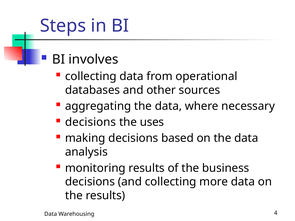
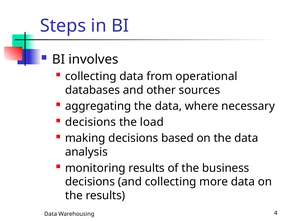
uses: uses -> load (152, 122)
